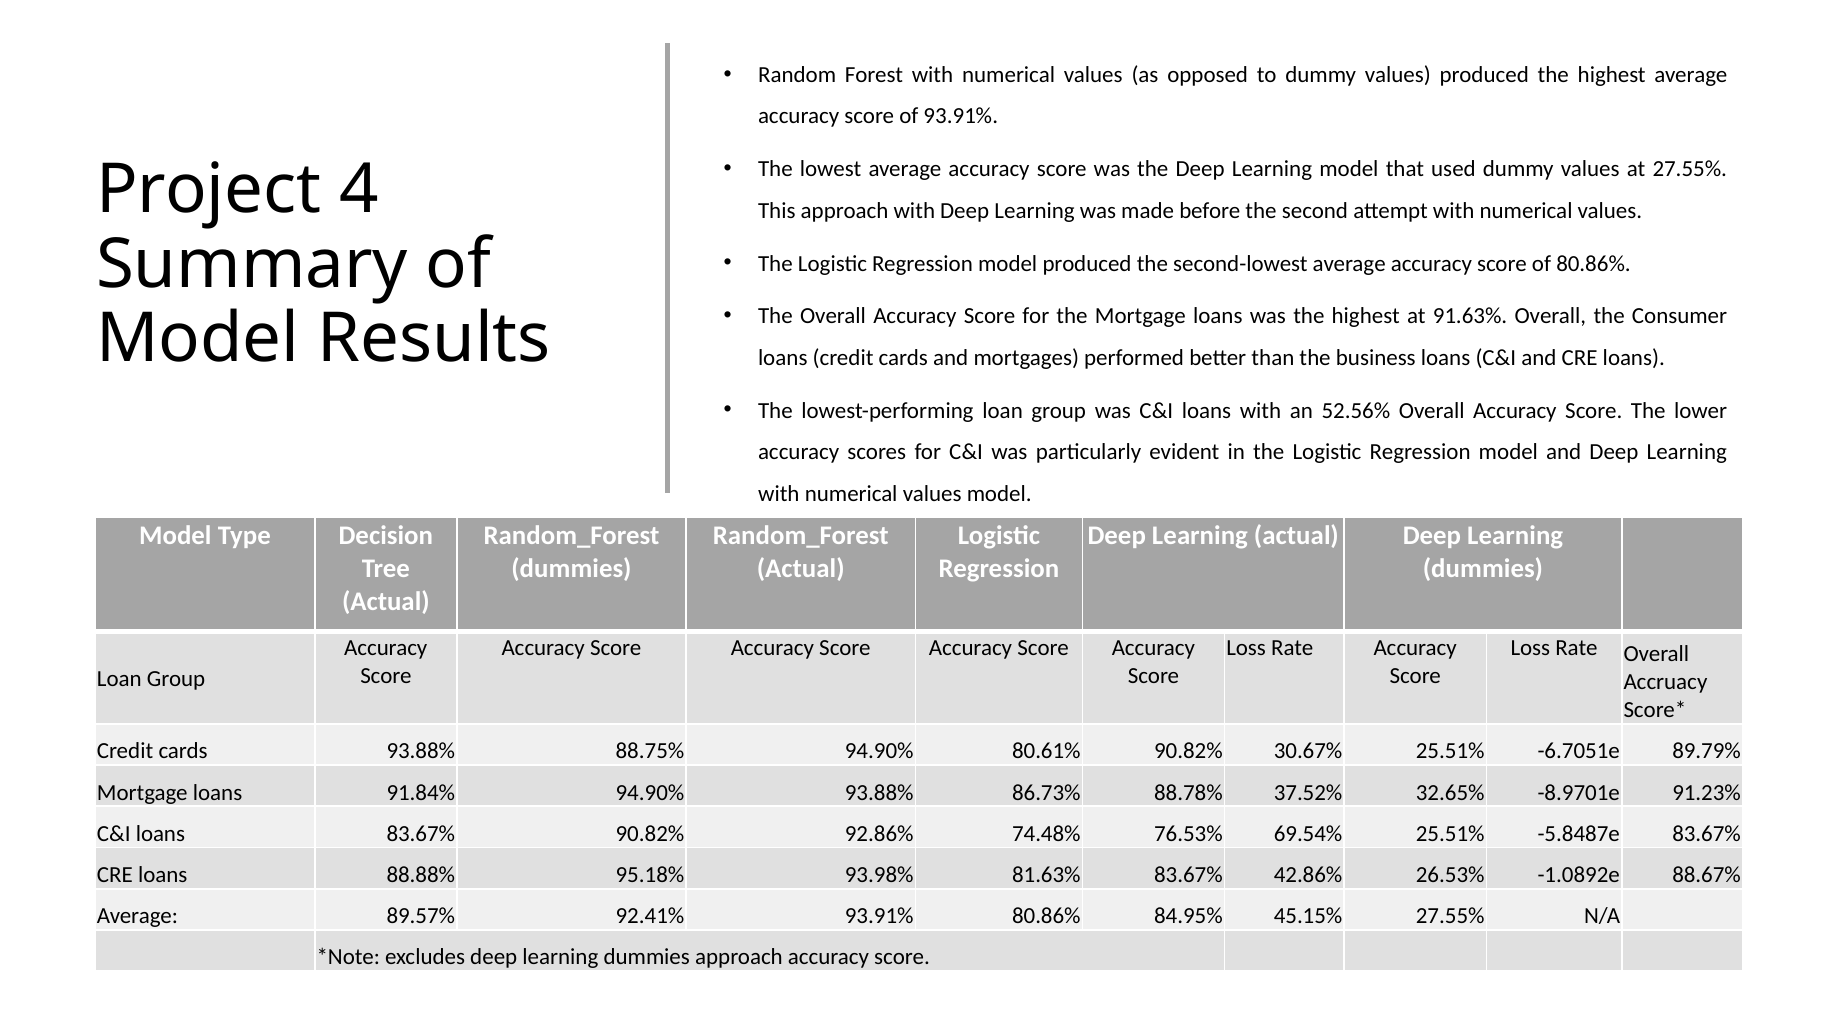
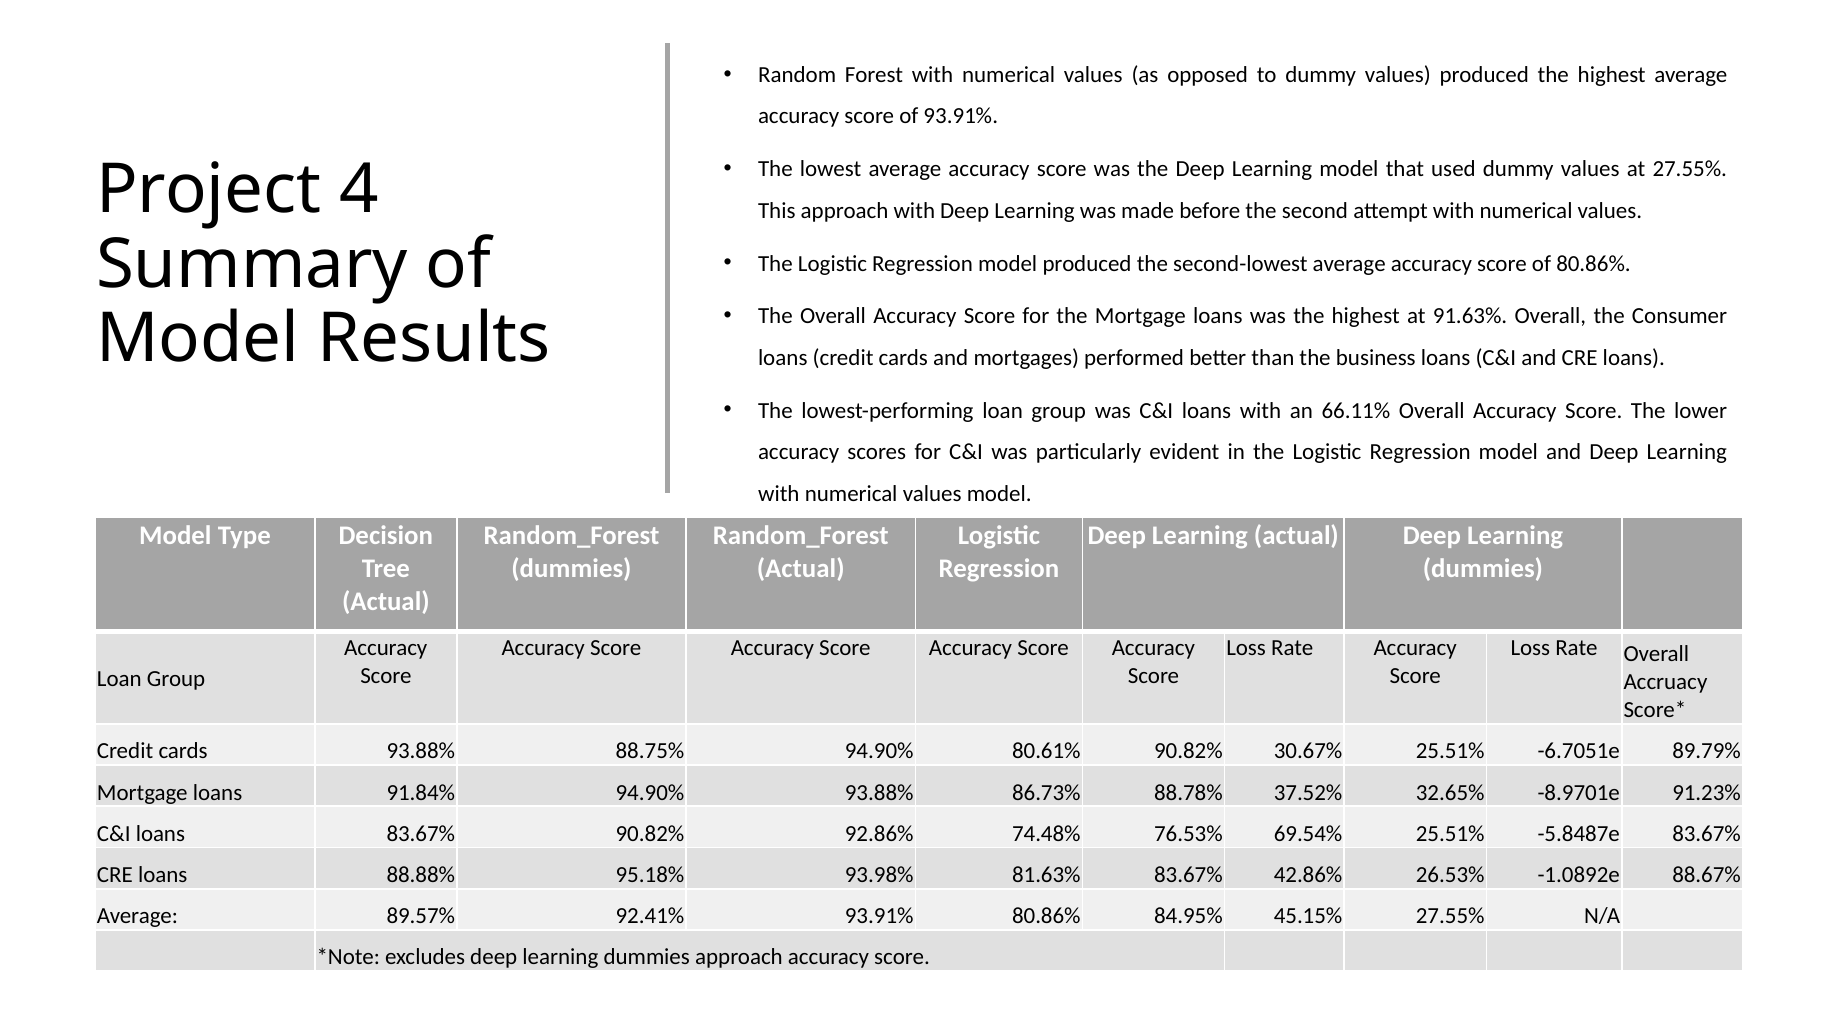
52.56%: 52.56% -> 66.11% (1356, 411)
